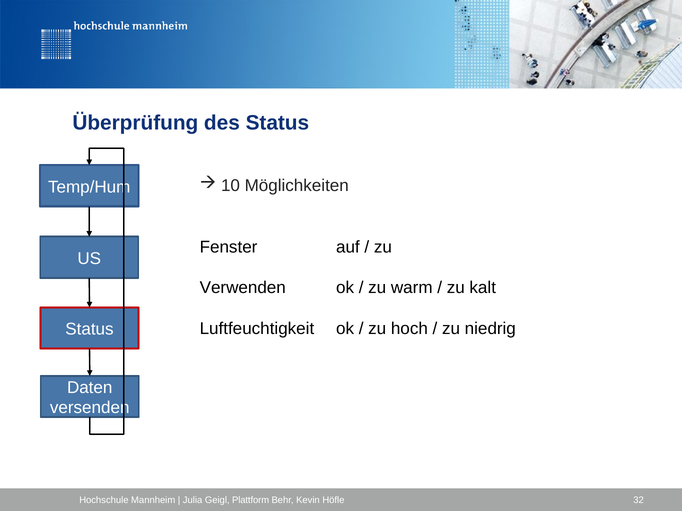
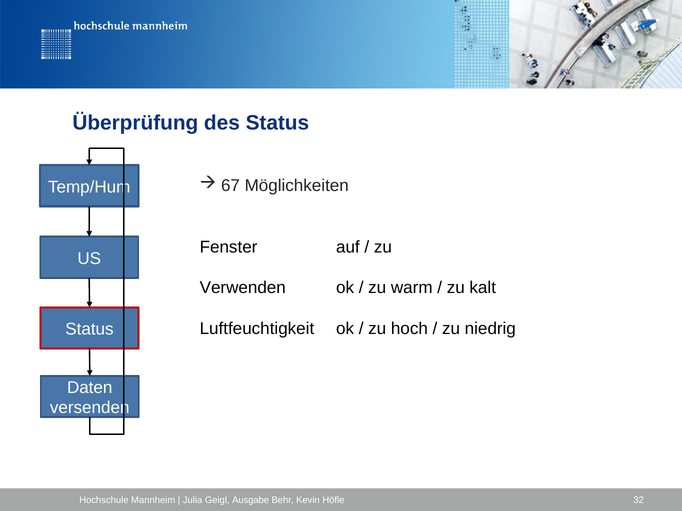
10: 10 -> 67 (230, 186)
Plattform: Plattform -> Ausgabe (251, 501)
